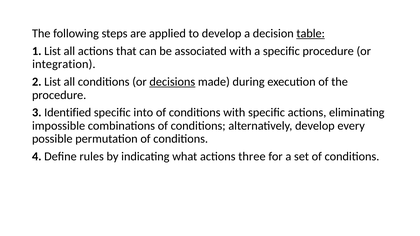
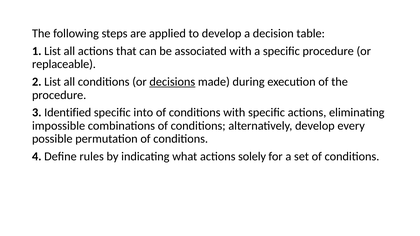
table underline: present -> none (311, 33)
integration: integration -> replaceable (64, 64)
three: three -> solely (252, 157)
